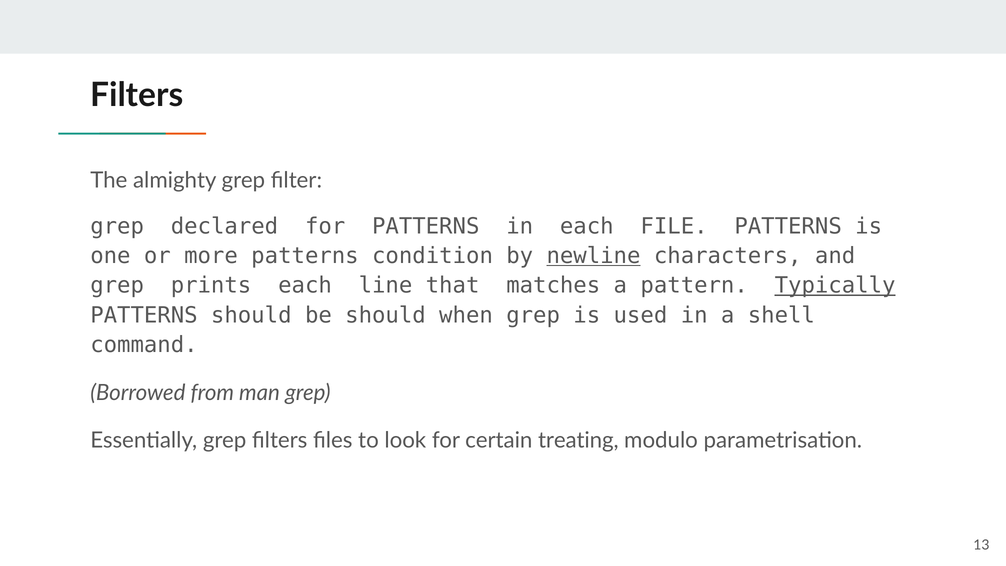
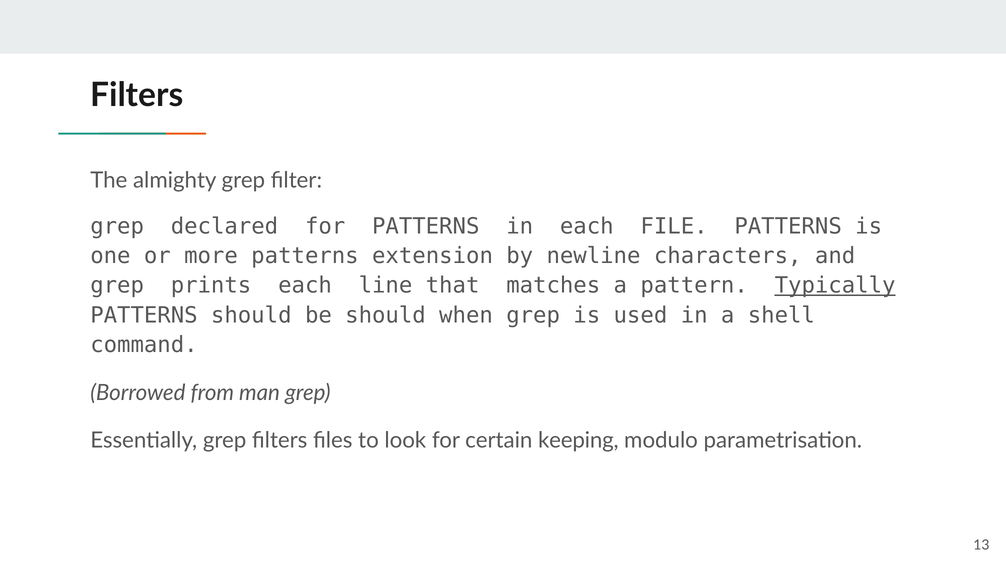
condition: condition -> extension (432, 256)
newline underline: present -> none (593, 256)
treating: treating -> keeping (578, 440)
